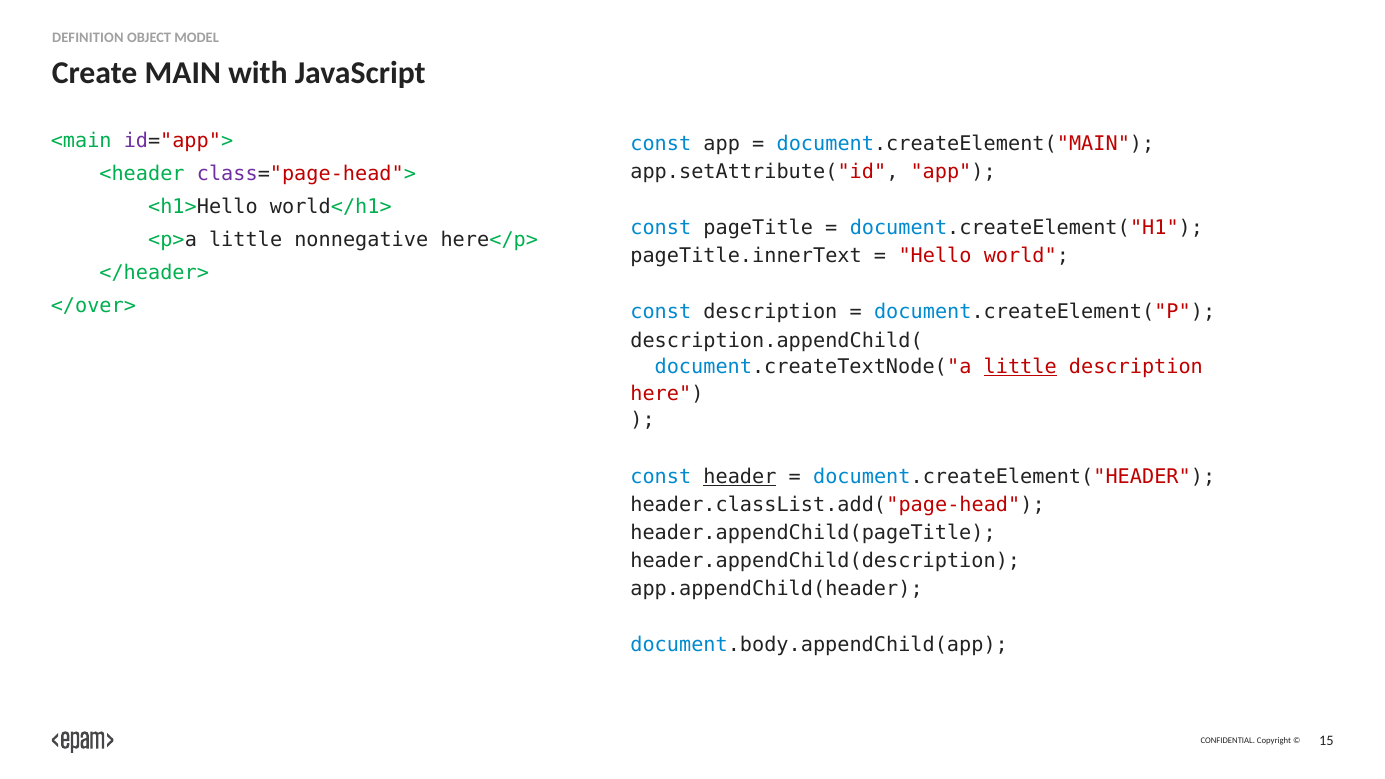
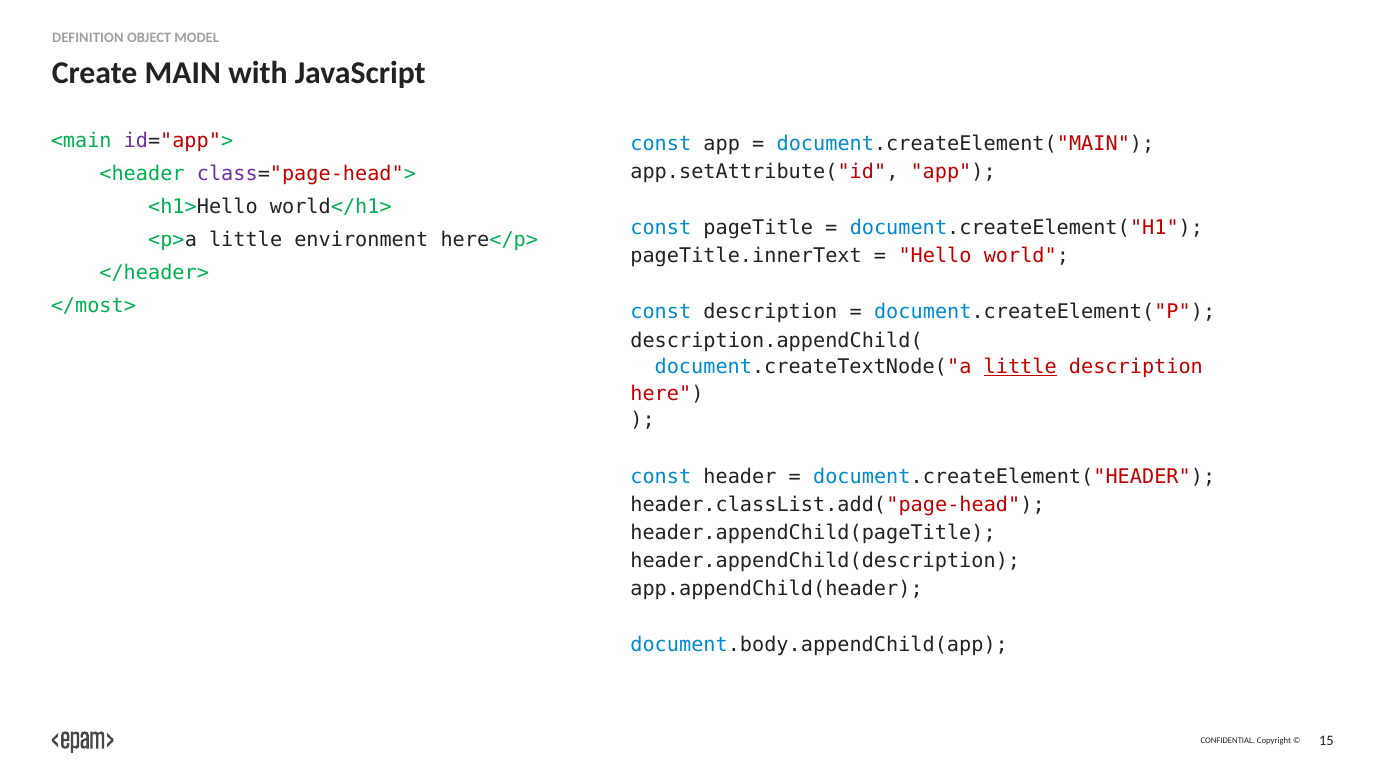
nonnegative: nonnegative -> environment (361, 240)
</over>: </over> -> </most> (93, 306)
header underline: present -> none (740, 477)
